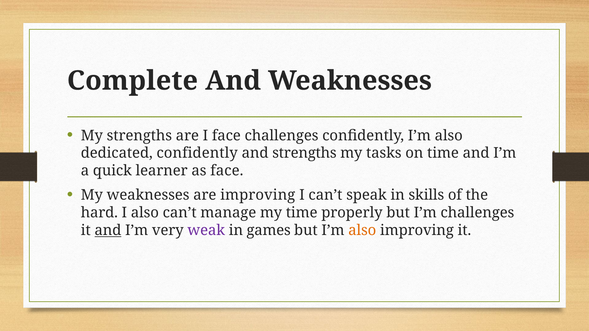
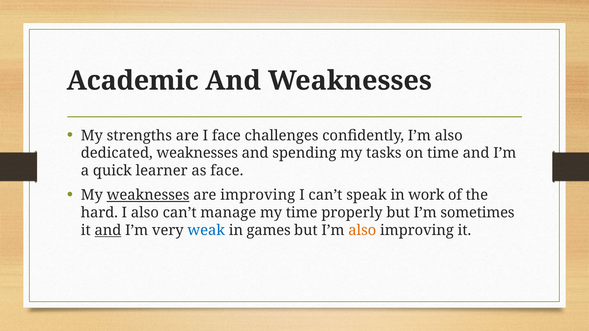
Complete: Complete -> Academic (133, 81)
dedicated confidently: confidently -> weaknesses (197, 153)
and strengths: strengths -> spending (304, 153)
weaknesses underline: none -> present (148, 195)
skills: skills -> work (426, 195)
I’m challenges: challenges -> sometimes (477, 213)
weak colour: purple -> blue (206, 231)
